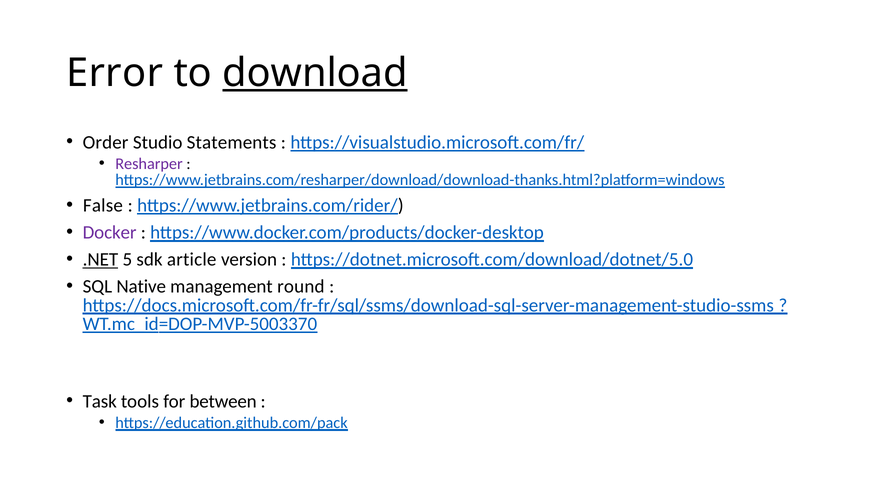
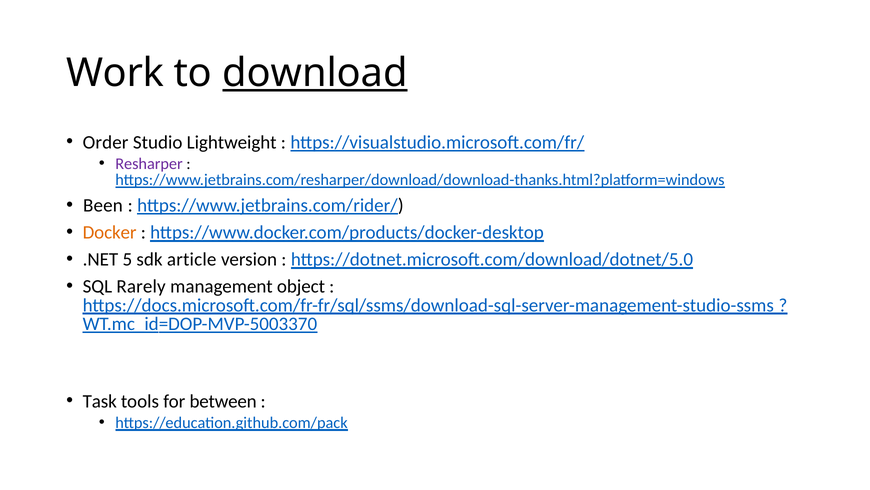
Error: Error -> Work (115, 73)
Statements: Statements -> Lightweight (232, 142)
False: False -> Been (103, 205)
Docker colour: purple -> orange (110, 232)
.NET underline: present -> none (100, 259)
Native: Native -> Rarely (141, 286)
round: round -> object (301, 286)
